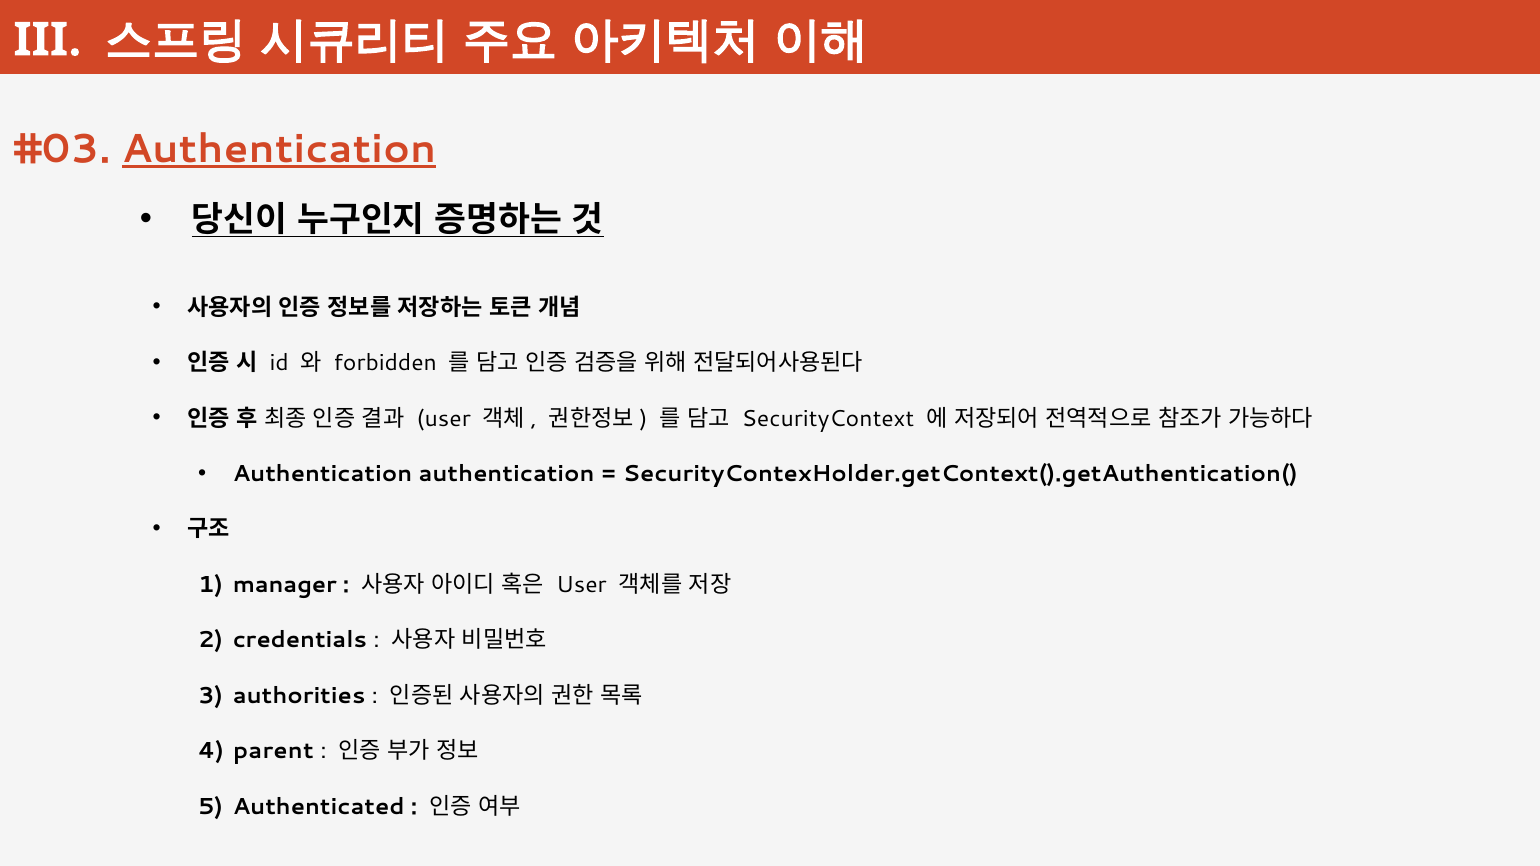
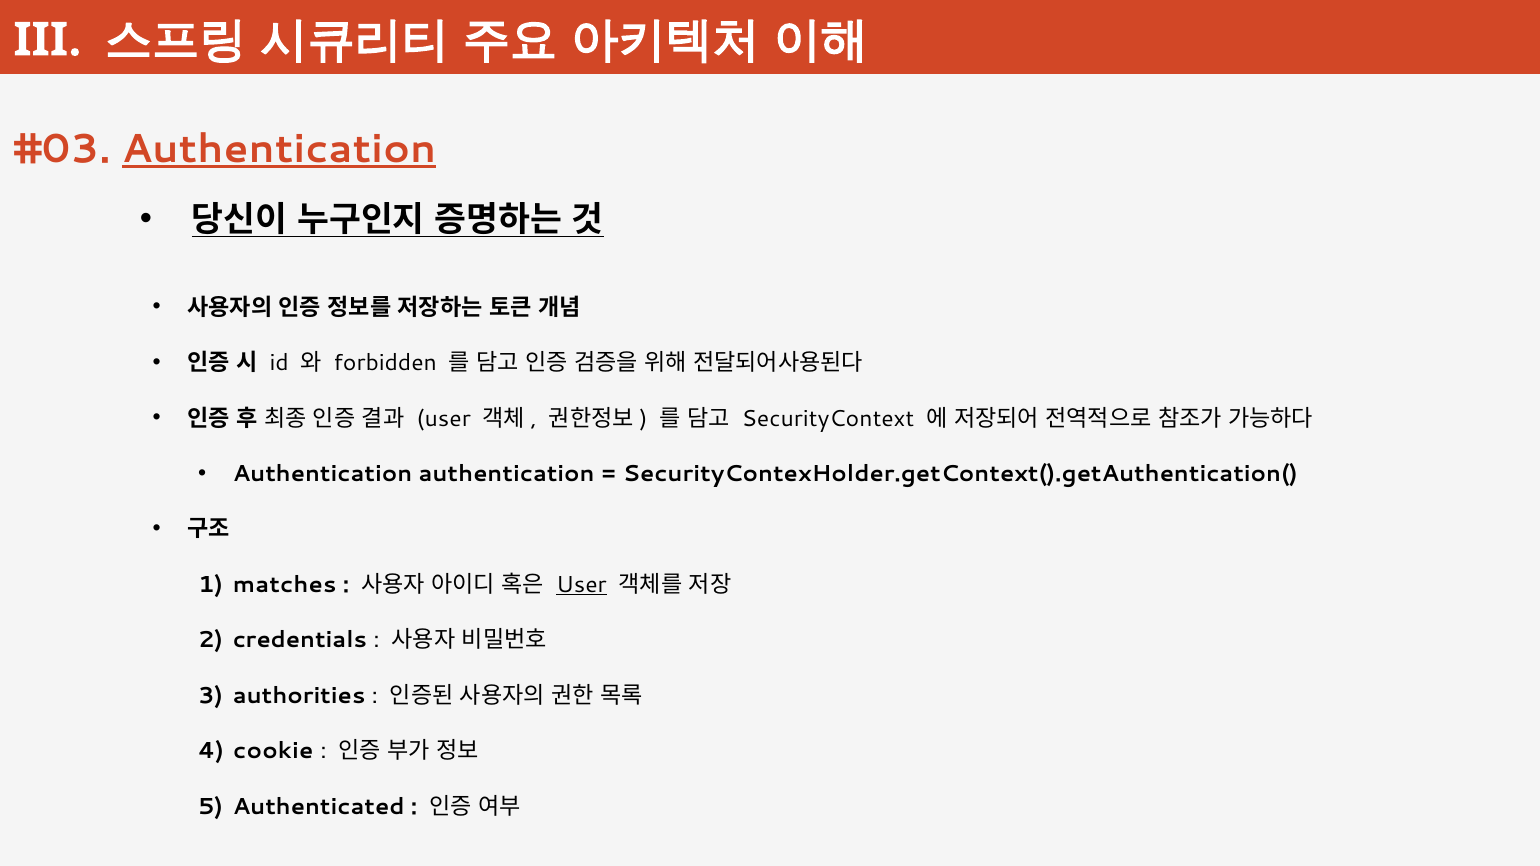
manager: manager -> matches (285, 585)
User underline: none -> present (581, 585)
parent: parent -> cookie (273, 751)
